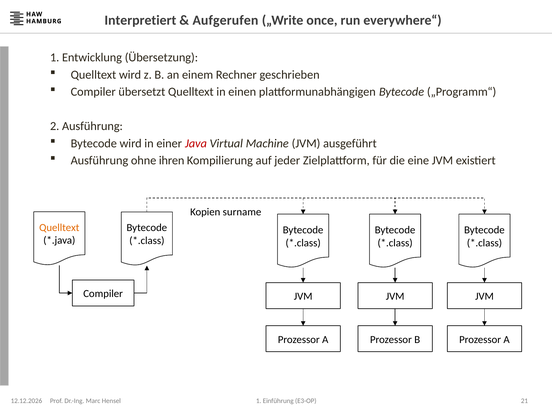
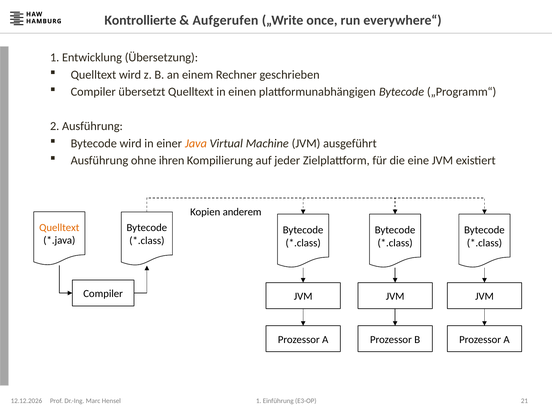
Interpretiert: Interpretiert -> Kontrollierte (140, 20)
Java colour: red -> orange (196, 143)
surname: surname -> anderem (242, 212)
